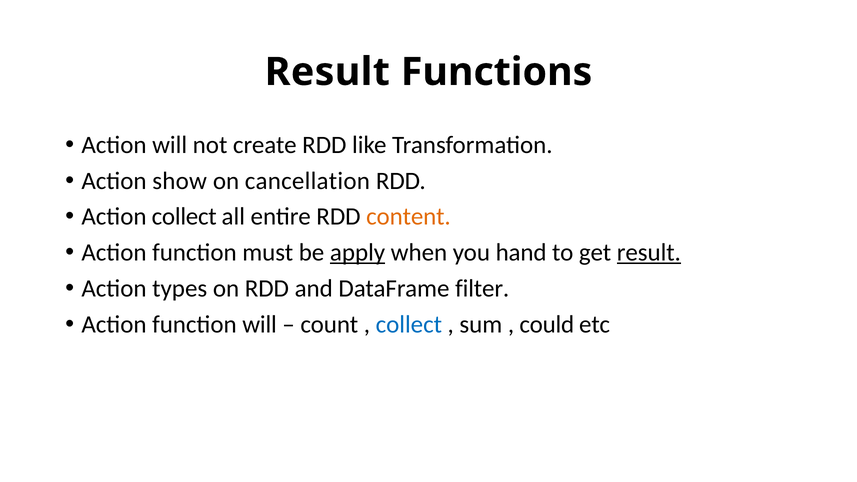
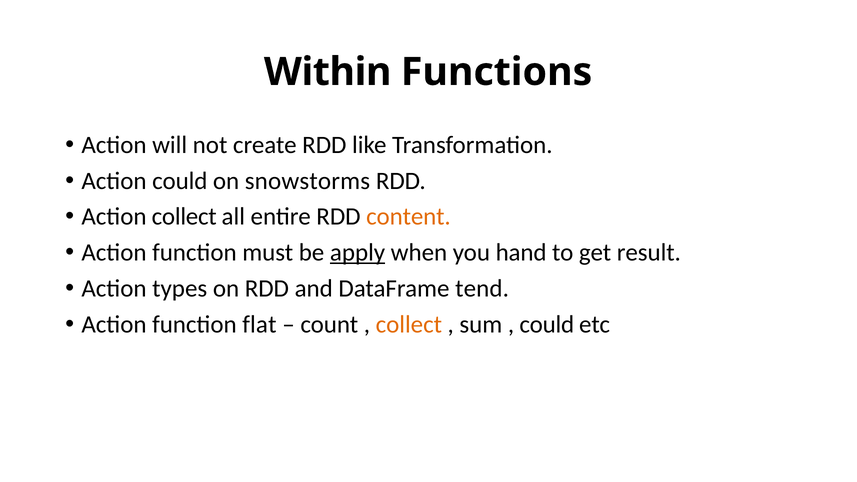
Result: Result -> Within (328, 72)
Action show: show -> could (180, 181)
cancellation: cancellation -> snowstorms (307, 181)
result underline: present -> none (649, 253)
filter: filter -> tend (482, 289)
function will: will -> flat (259, 325)
collect colour: blue -> orange (409, 325)
